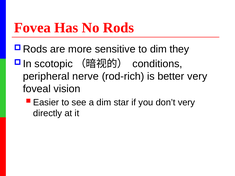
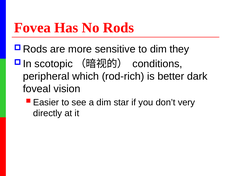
nerve: nerve -> which (86, 76)
better very: very -> dark (197, 76)
